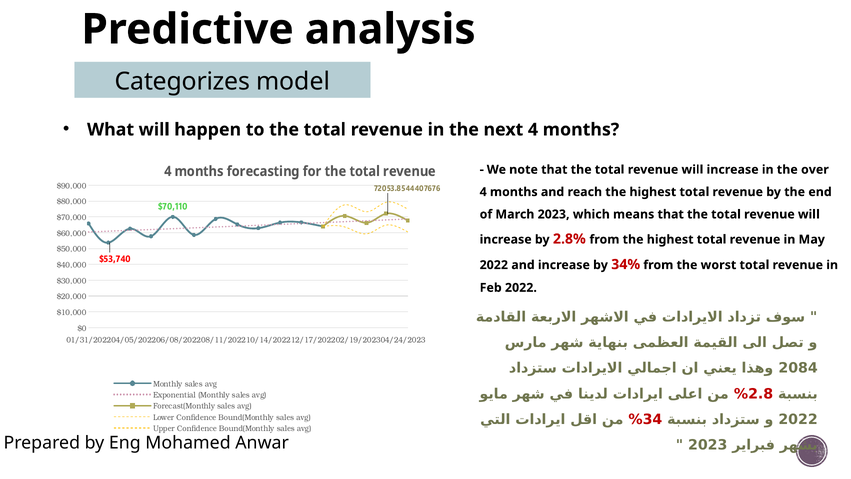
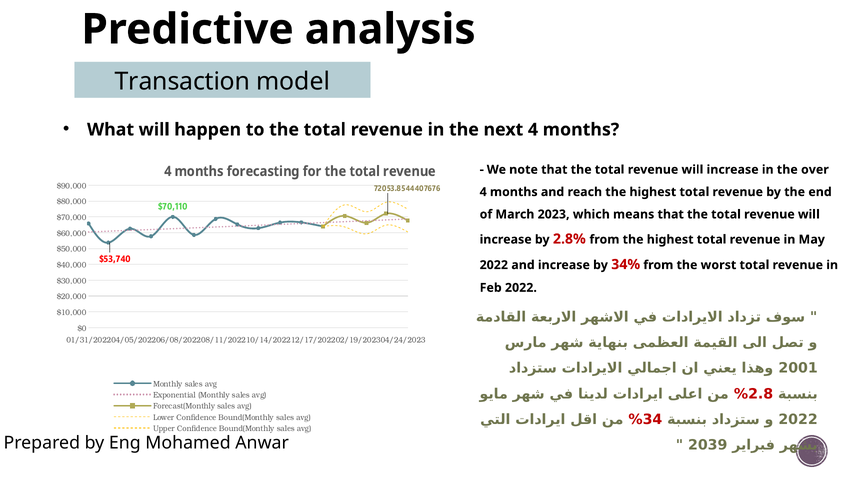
Categorizes: Categorizes -> Transaction (182, 82)
2084: 2084 -> 2001 (798, 368)
2023: 2023 -> 2039 (708, 445)
